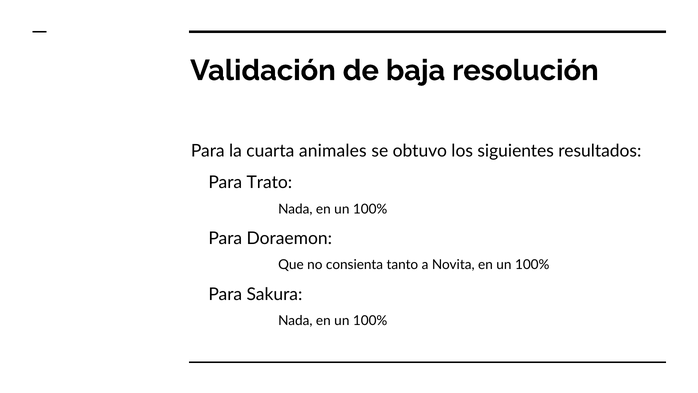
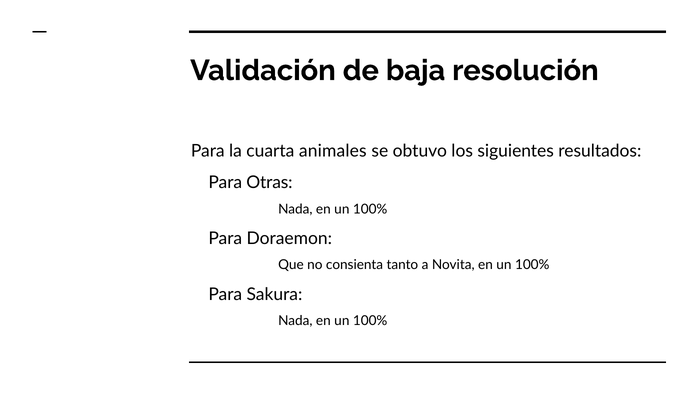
Trato: Trato -> Otras (269, 182)
